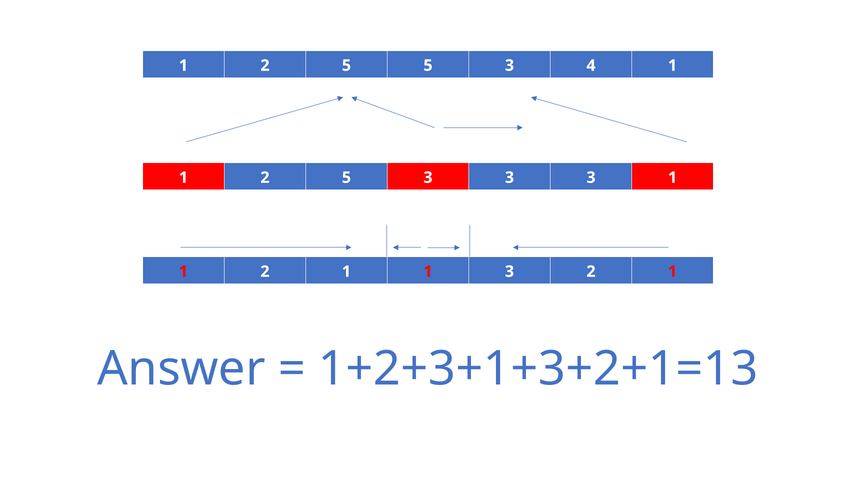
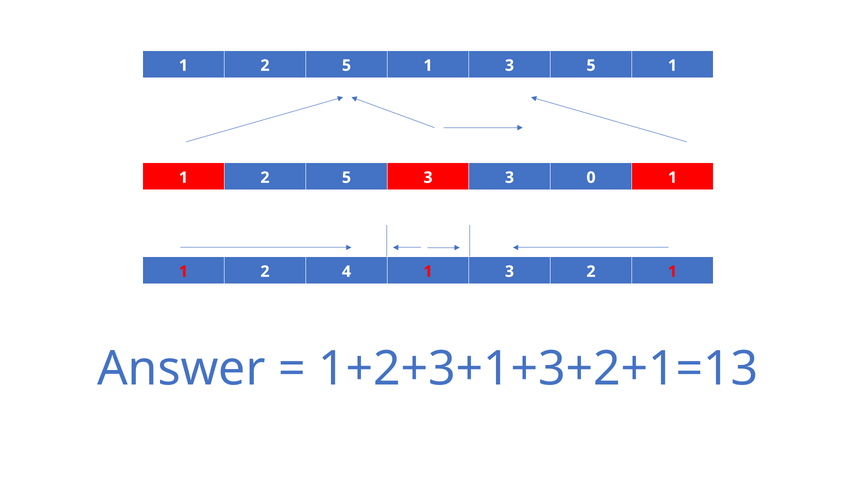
2 5 5: 5 -> 1 (428, 66)
3 4: 4 -> 5 (591, 66)
3 3 3: 3 -> 0 (591, 178)
1 2 1: 1 -> 4 (346, 272)
